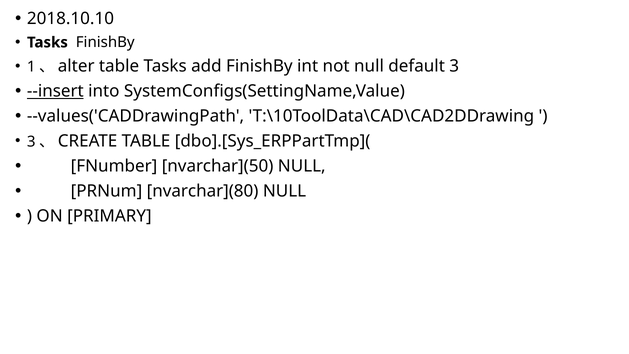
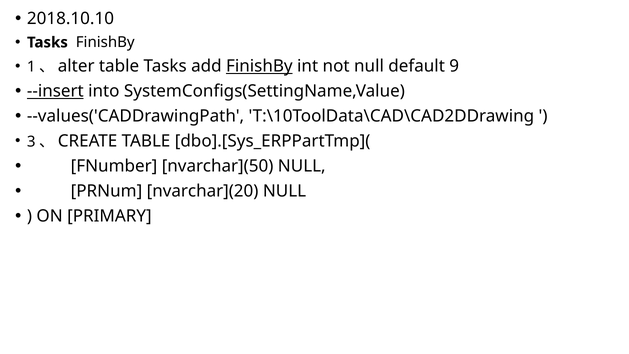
FinishBy underline: none -> present (259, 66)
default 3: 3 -> 9 (454, 66)
nvarchar](80: nvarchar](80 -> nvarchar](20 (203, 191)
